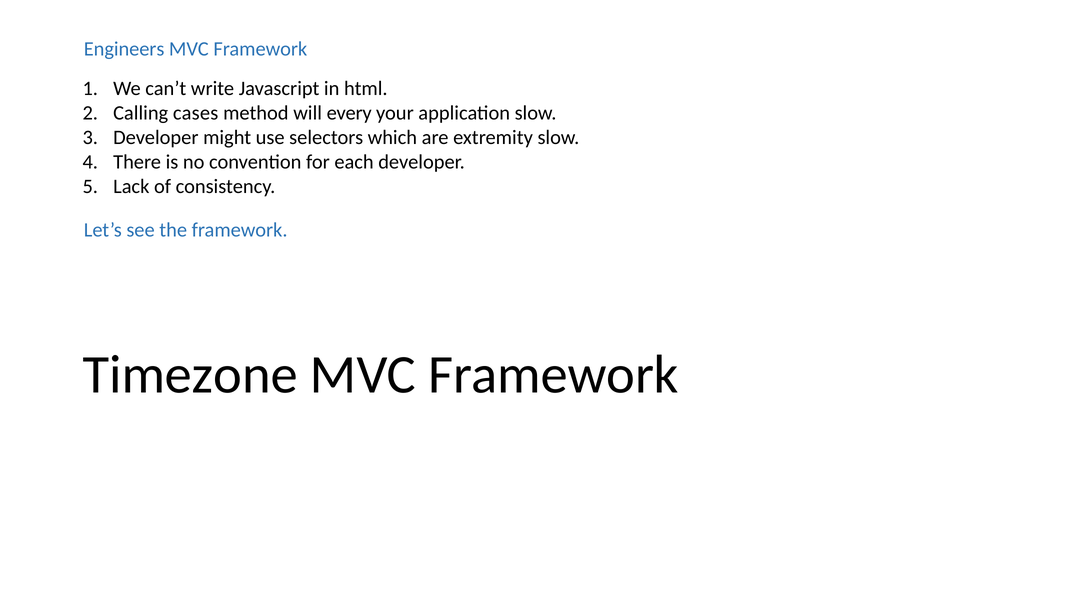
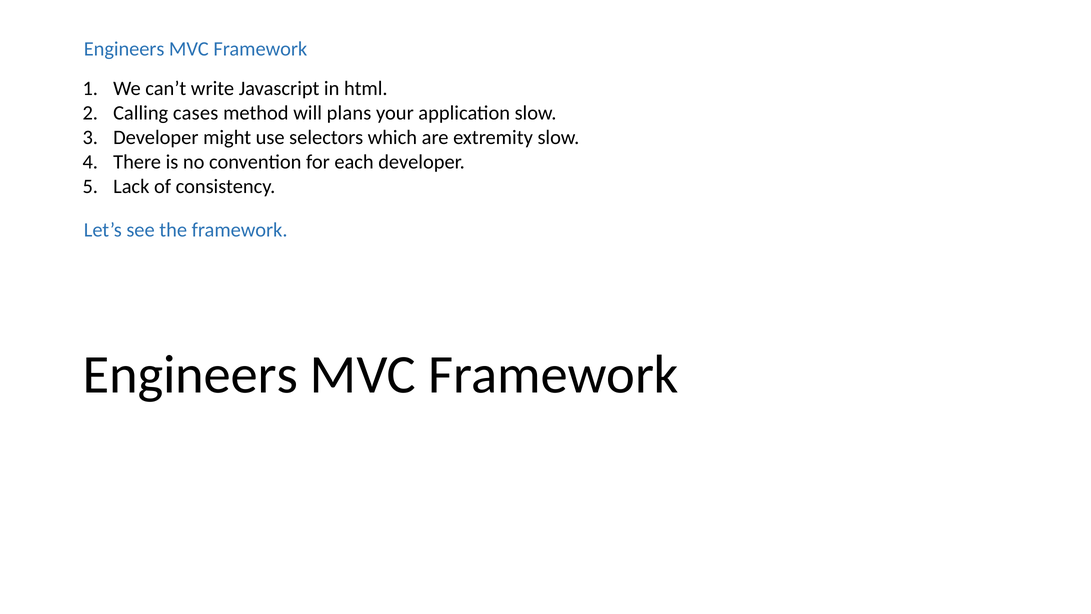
every: every -> plans (349, 113)
Timezone: Timezone -> Engineers (190, 374)
